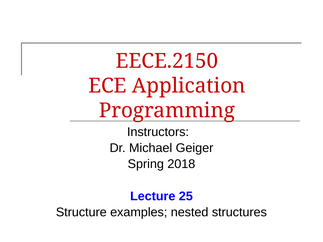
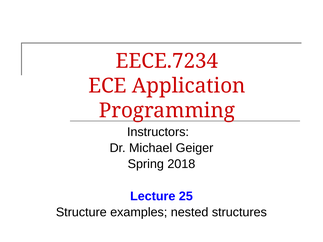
EECE.2150: EECE.2150 -> EECE.7234 (167, 61)
